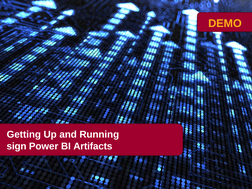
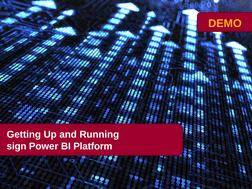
Artifacts: Artifacts -> Platform (93, 146)
